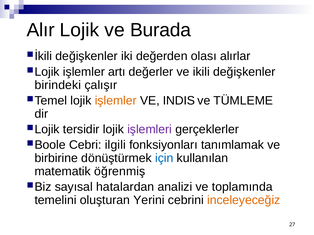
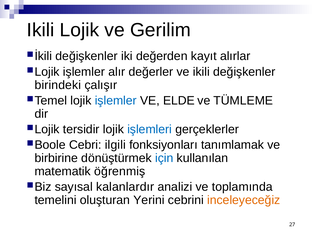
Alır: Alır -> Ikili (41, 30)
Burada: Burada -> Gerilim (160, 30)
olası: olası -> kayıt (204, 56)
artı: artı -> alır (117, 72)
işlemler colour: orange -> blue (116, 101)
INDIS: INDIS -> ELDE (179, 101)
işlemleri colour: purple -> blue (150, 130)
hatalardan: hatalardan -> kalanlardır (125, 187)
